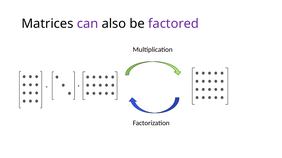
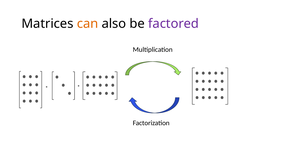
can colour: purple -> orange (88, 24)
